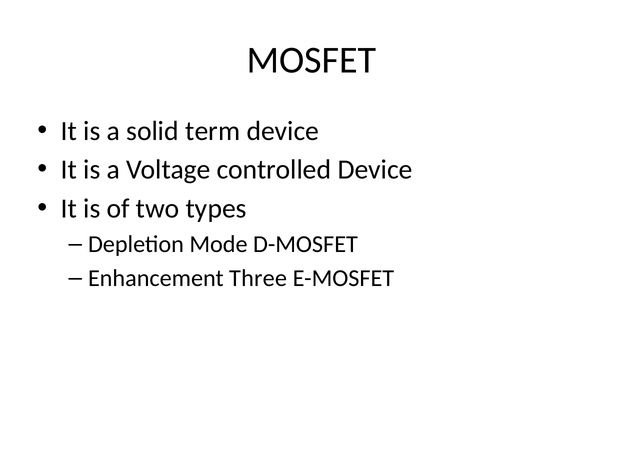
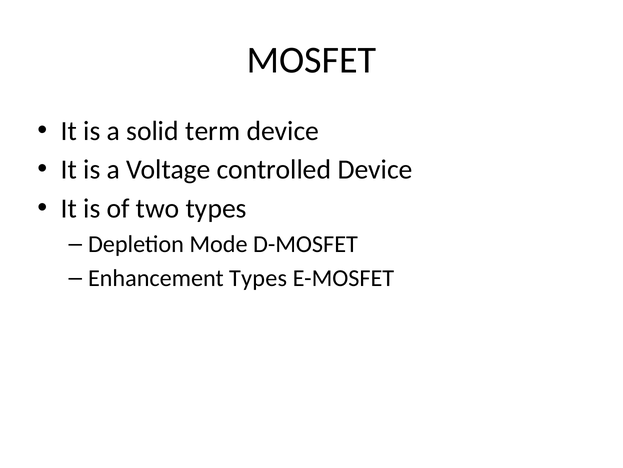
Enhancement Three: Three -> Types (258, 278)
